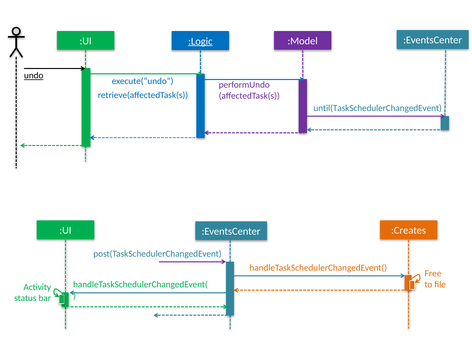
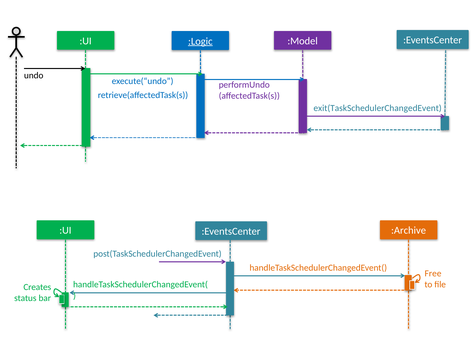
undo underline: present -> none (34, 76)
until(TaskSchedulerChangedEvent: until(TaskSchedulerChangedEvent -> exit(TaskSchedulerChangedEvent (378, 108)
:Creates: :Creates -> :Archive (409, 231)
Activity: Activity -> Creates (37, 287)
